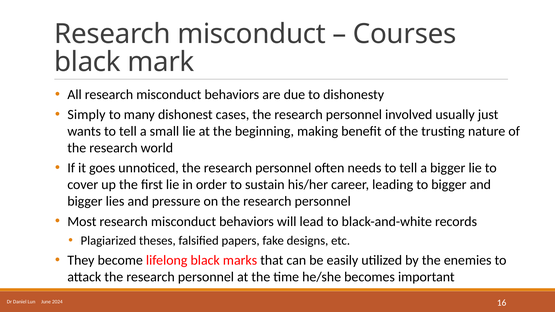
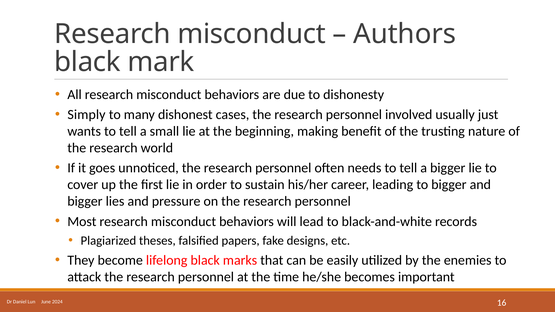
Courses: Courses -> Authors (405, 34)
